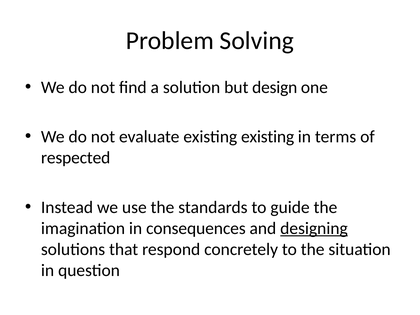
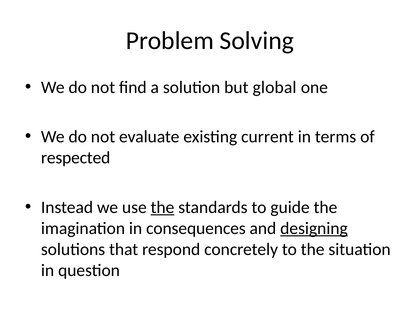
design: design -> global (275, 87)
existing existing: existing -> current (267, 137)
the underline: none -> present (163, 207)
